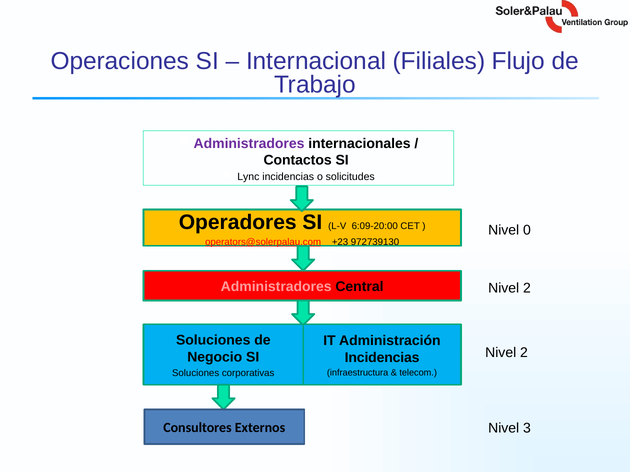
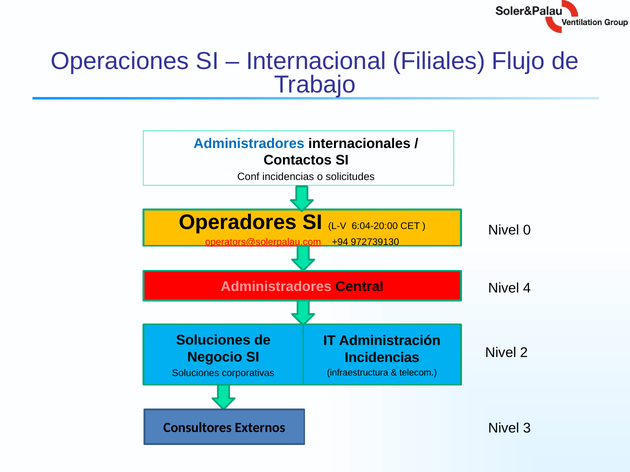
Administradores colour: purple -> blue (249, 144)
Lync: Lync -> Conf (248, 177)
6:09-20:00: 6:09-20:00 -> 6:04-20:00 (375, 226)
+23: +23 -> +94 (340, 242)
2: 2 -> 4 (527, 288)
